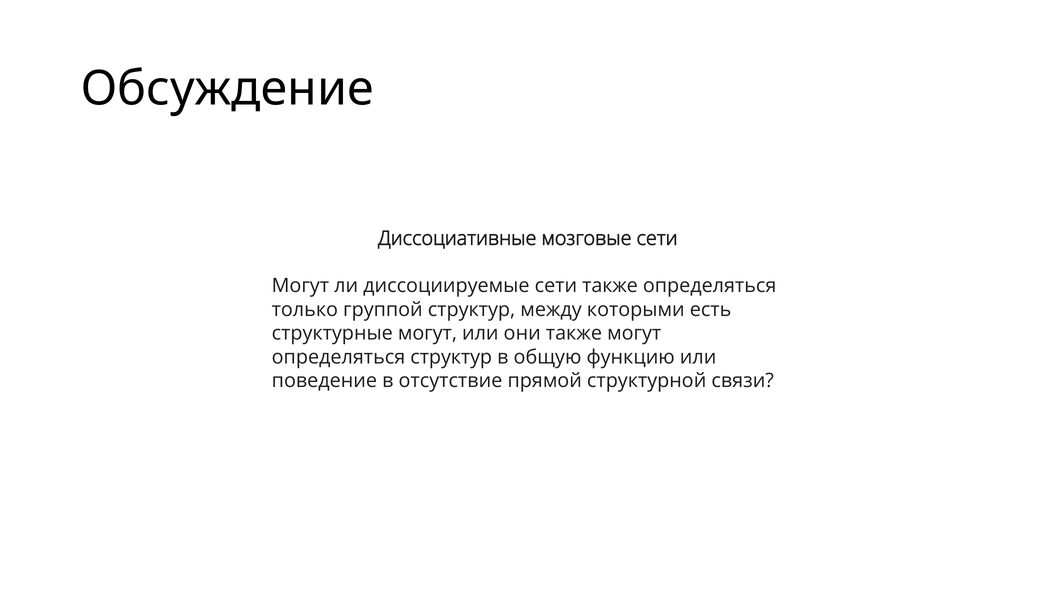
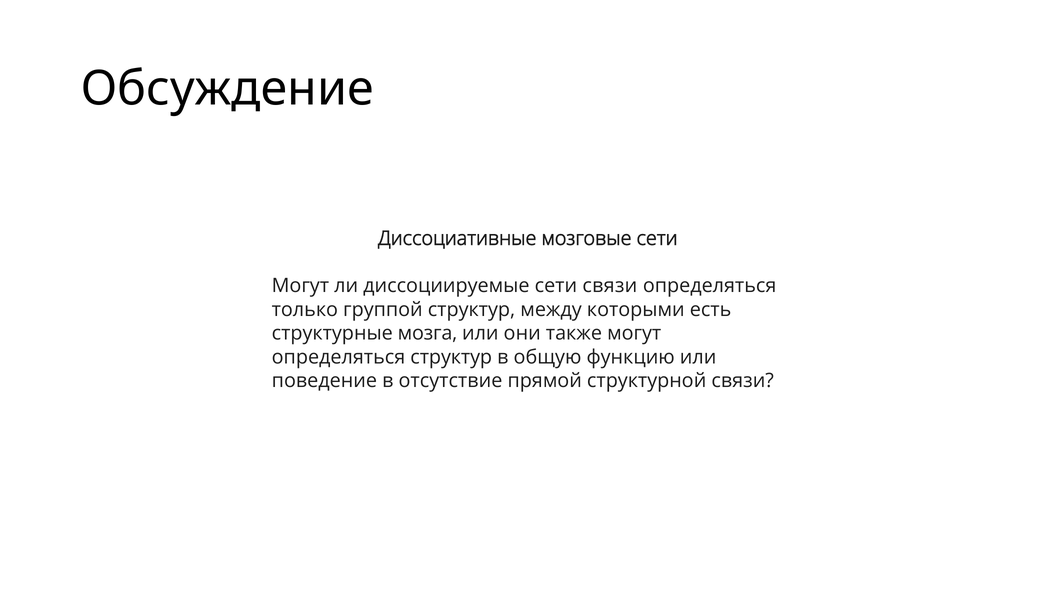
сети также: также -> связи (610, 286)
структурные могут: могут -> мозга (428, 333)
